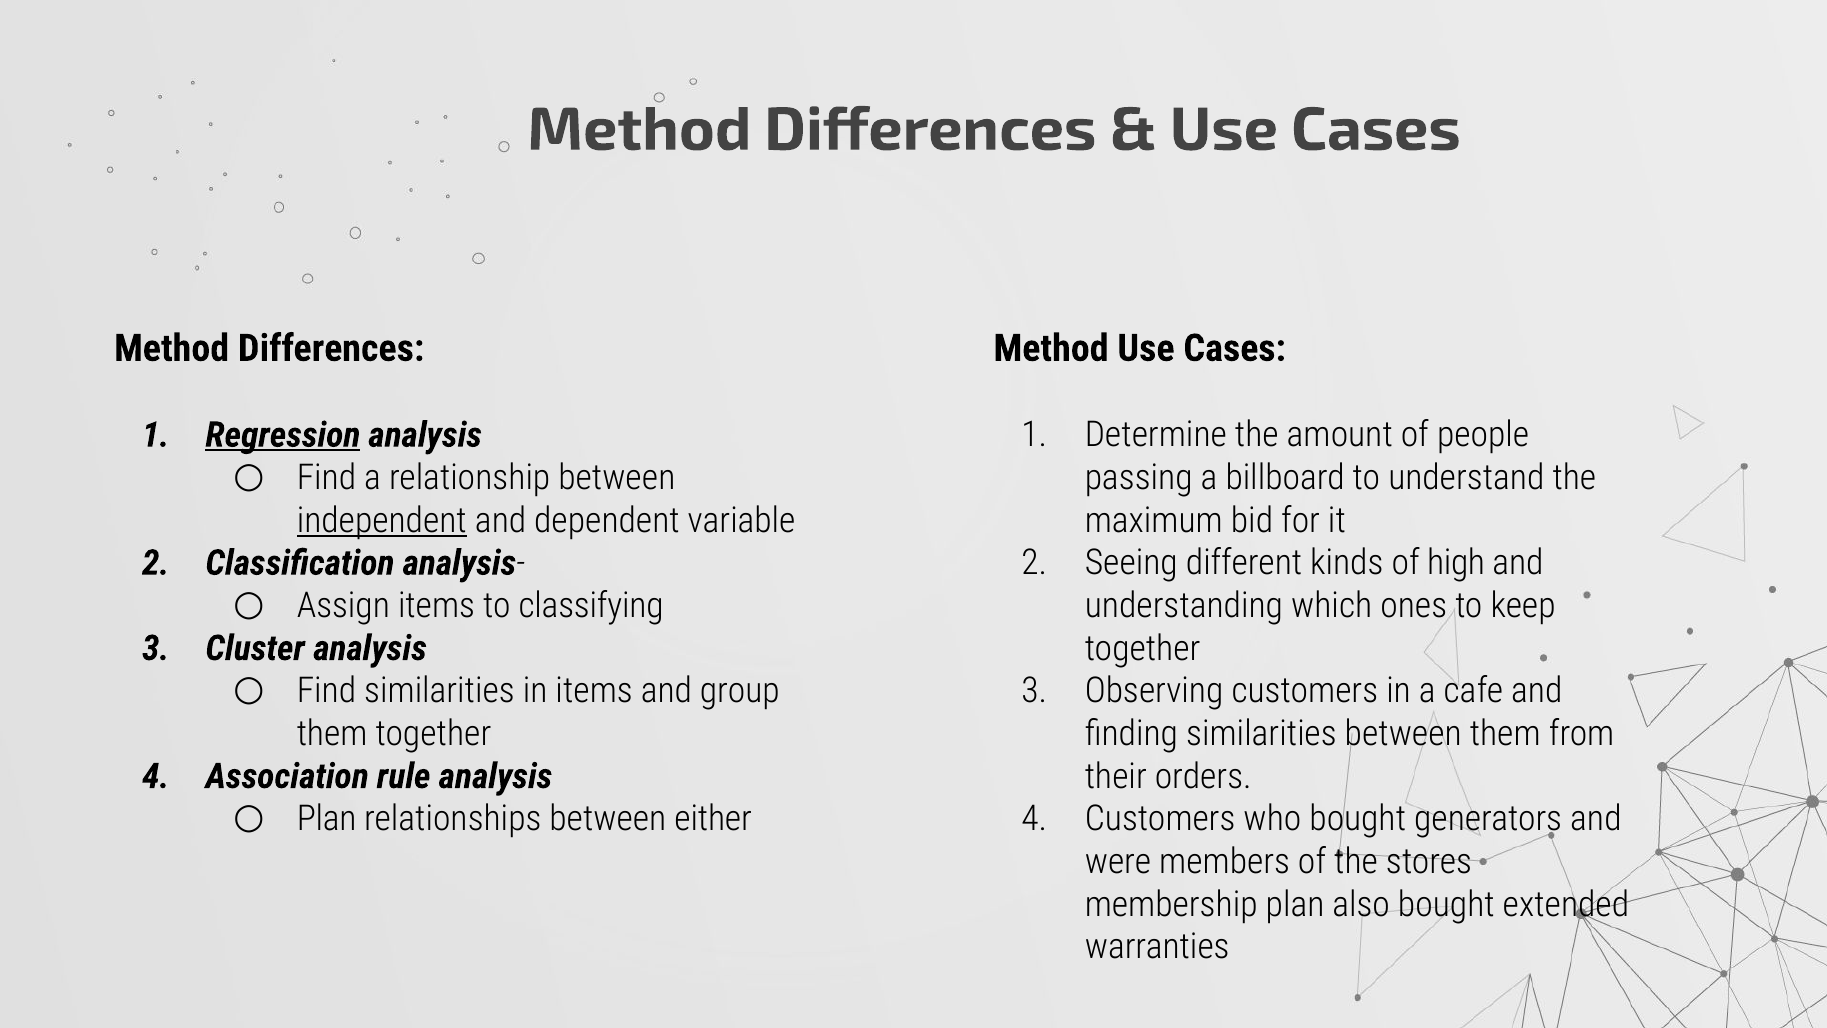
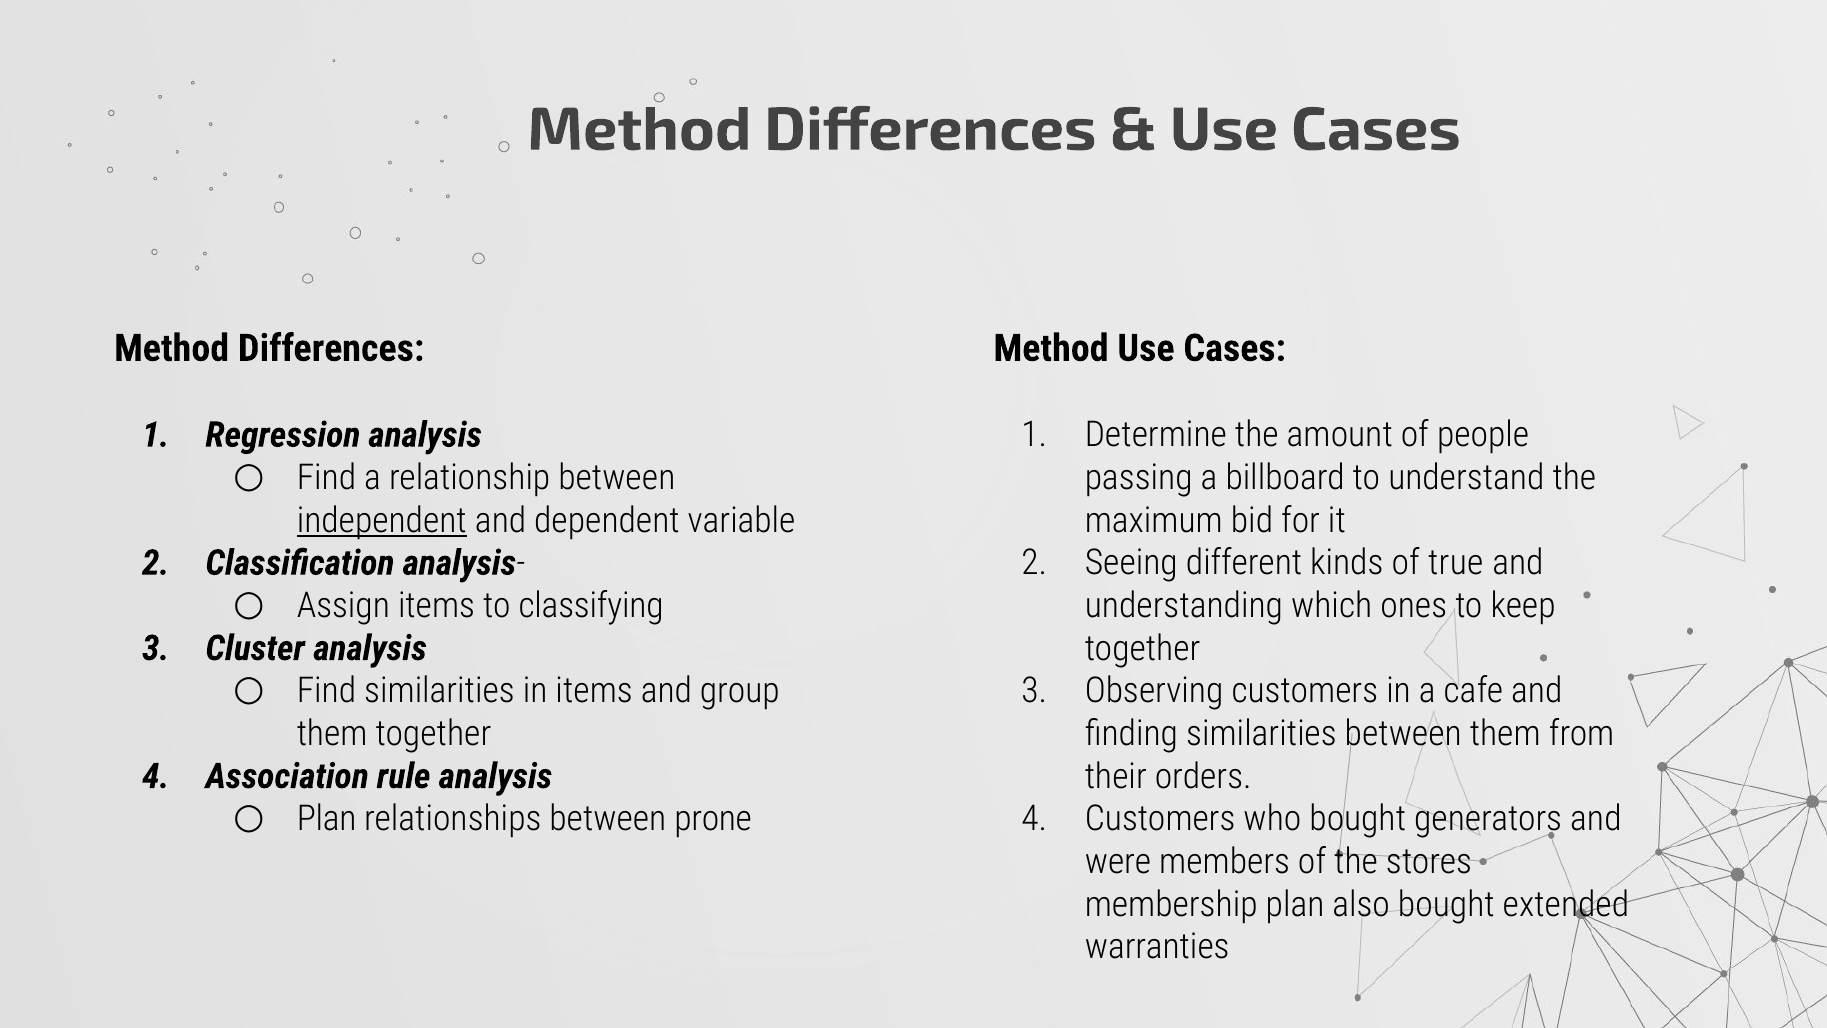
Regression underline: present -> none (283, 435)
high: high -> true (1456, 563)
either: either -> prone (713, 819)
